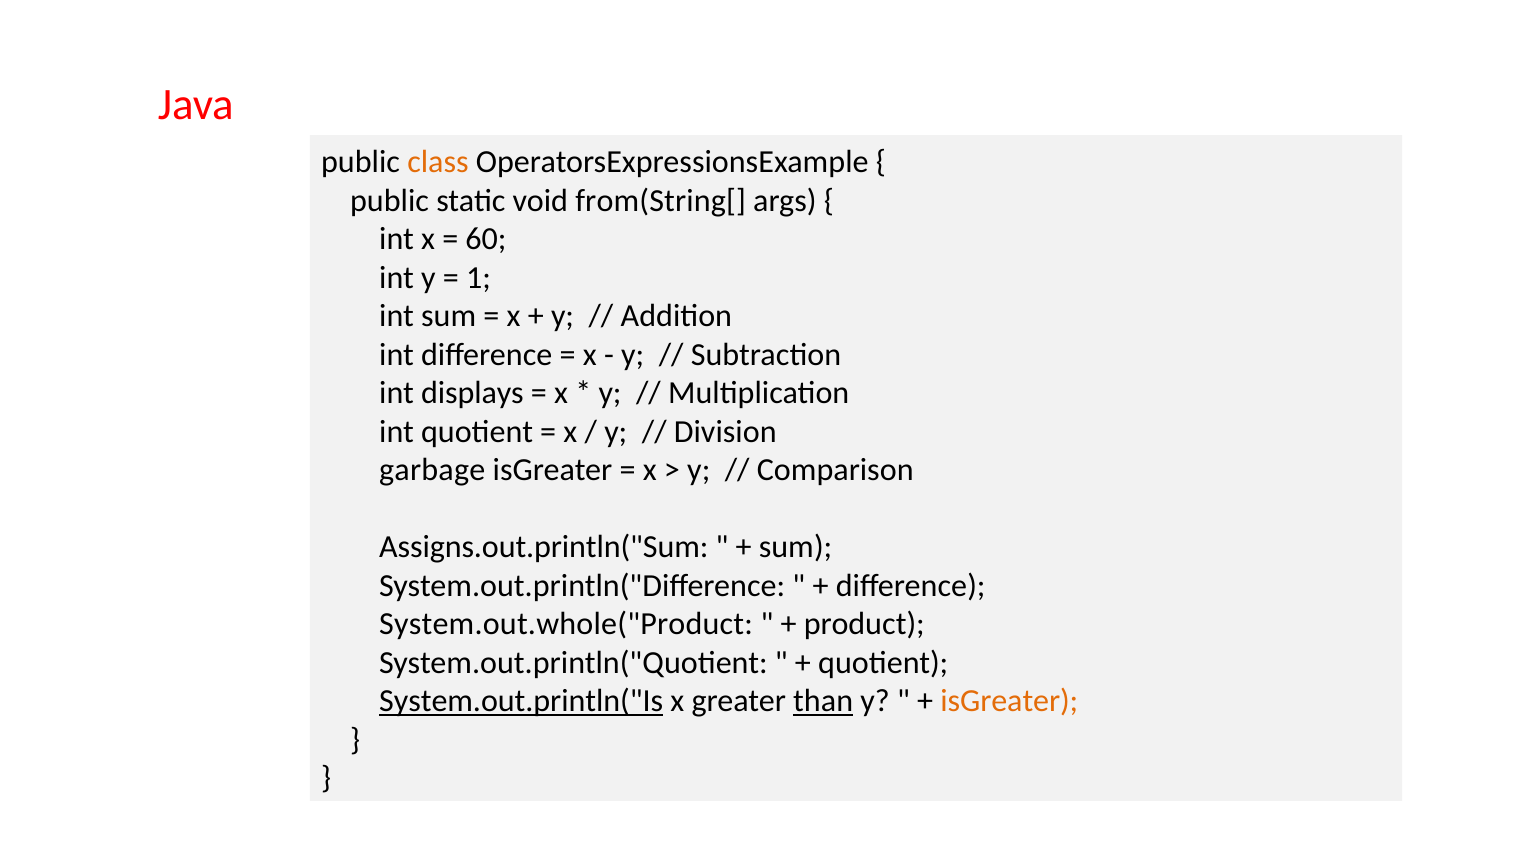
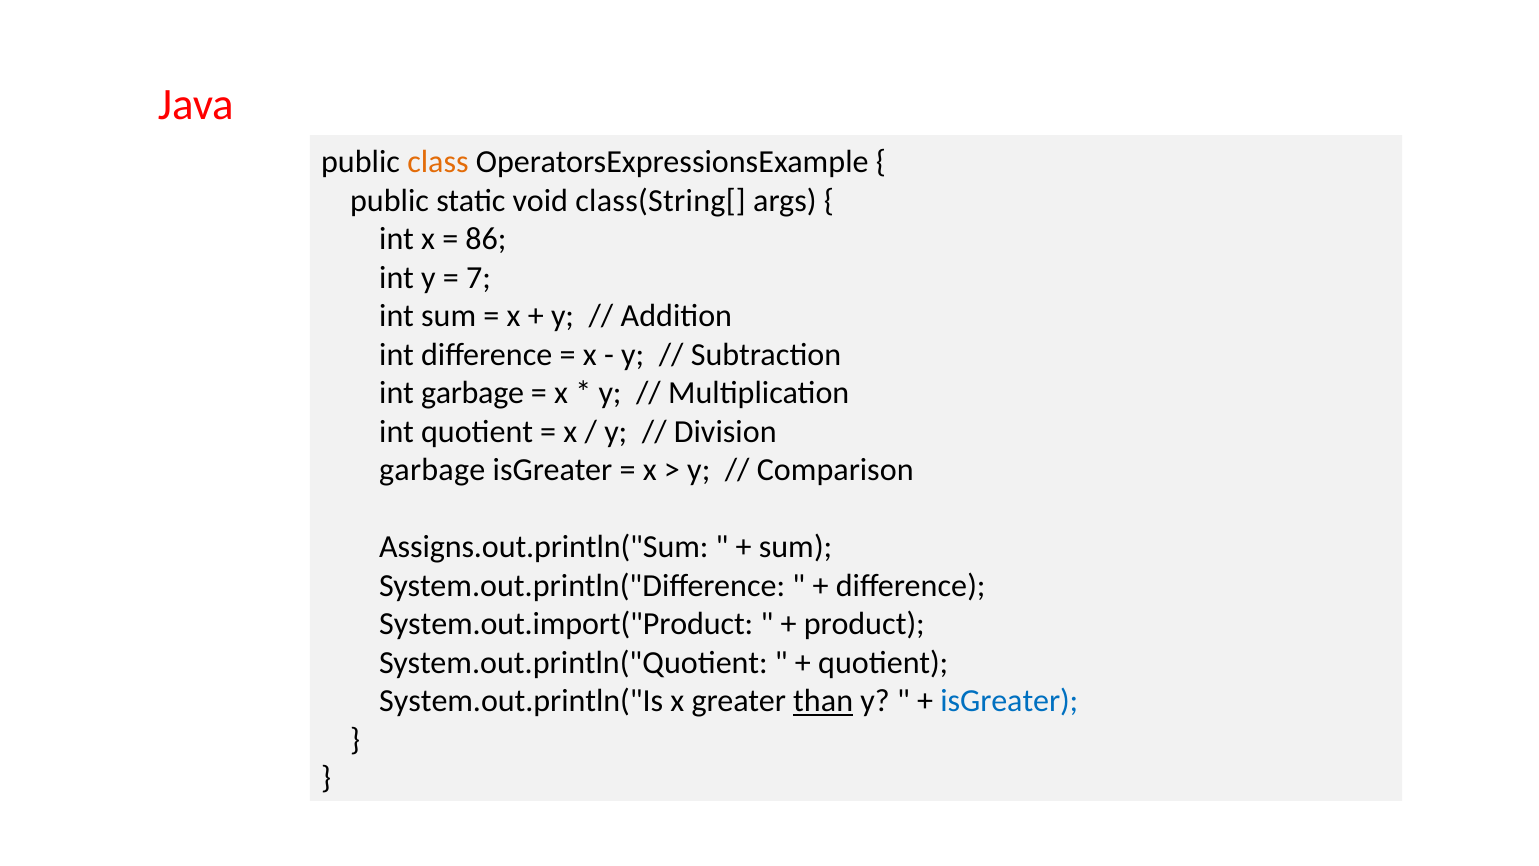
from(String[: from(String[ -> class(String[ (661, 201)
60: 60 -> 86 (486, 239)
1: 1 -> 7 (478, 278)
int displays: displays -> garbage (473, 393)
System.out.whole("Product: System.out.whole("Product -> System.out.import("Product (566, 624)
System.out.println("Is underline: present -> none (521, 701)
isGreater colour: orange -> blue (1009, 701)
